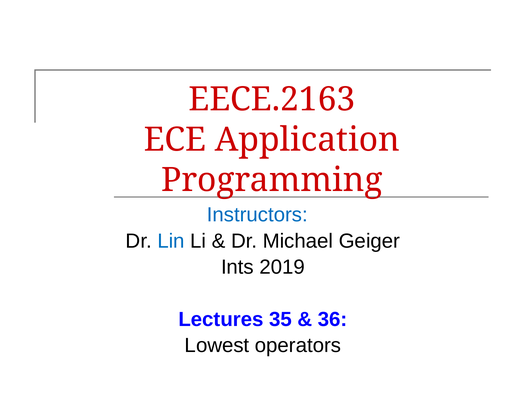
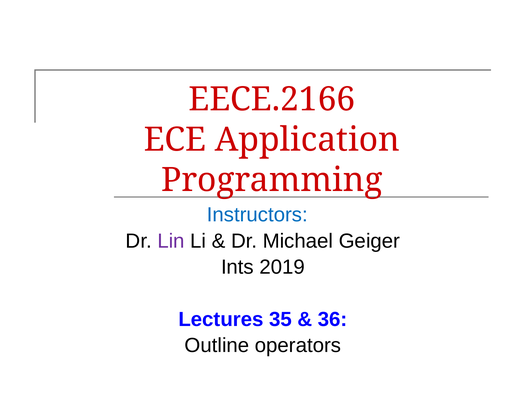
EECE.2163: EECE.2163 -> EECE.2166 (272, 100)
Lin colour: blue -> purple (171, 241)
Lowest: Lowest -> Outline (217, 346)
